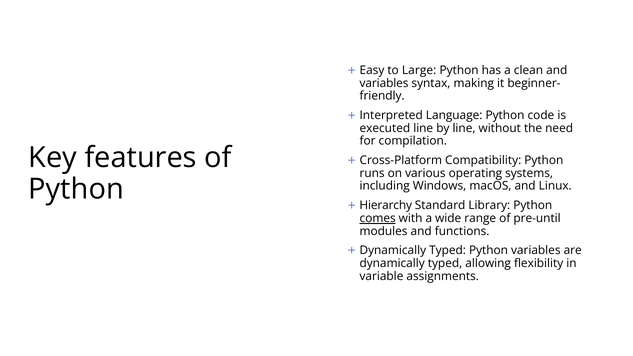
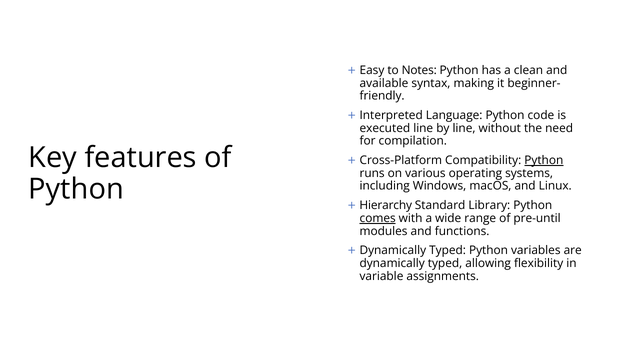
Large: Large -> Notes (419, 70)
variables: variables -> available (384, 83)
Python underline: none -> present (544, 160)
